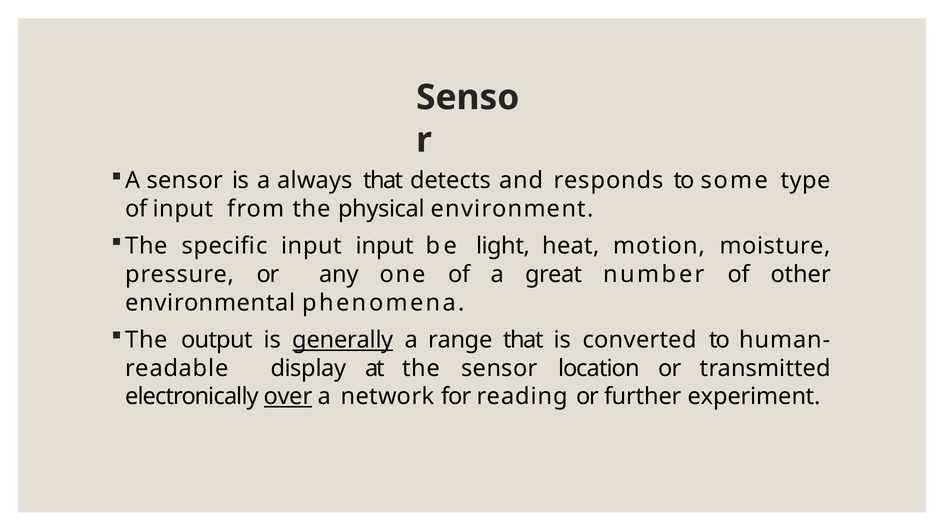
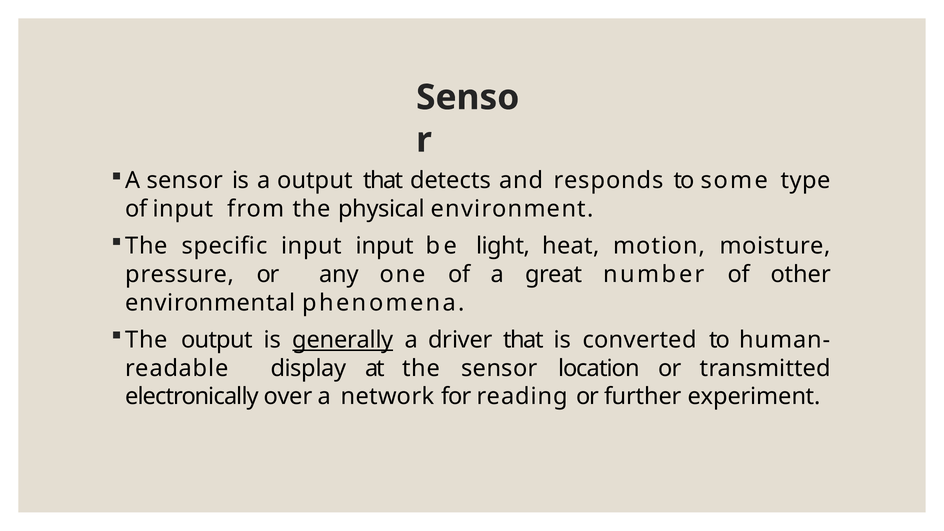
a always: always -> output (315, 181)
range: range -> driver (460, 340)
over underline: present -> none (288, 397)
